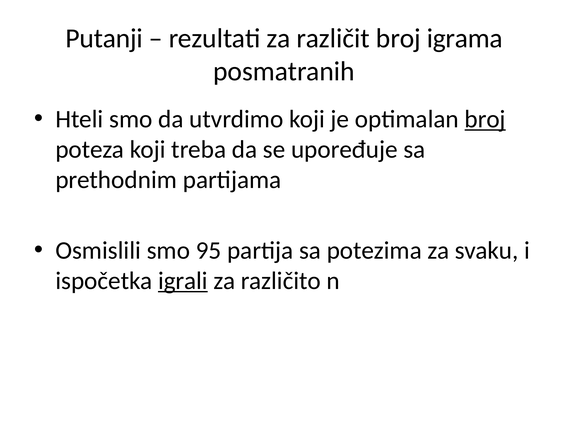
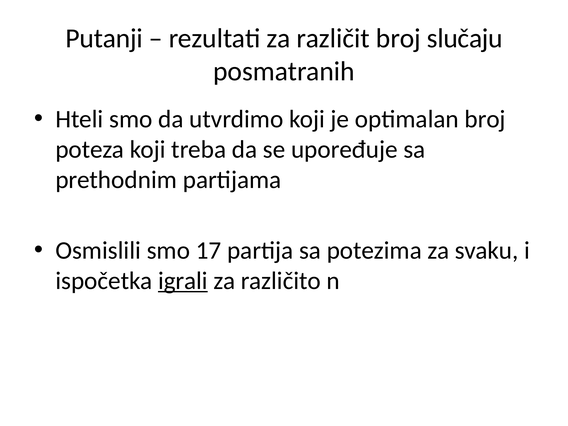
igrama: igrama -> slučaju (465, 38)
broj underline: present -> none (485, 119)
95: 95 -> 17 (209, 250)
